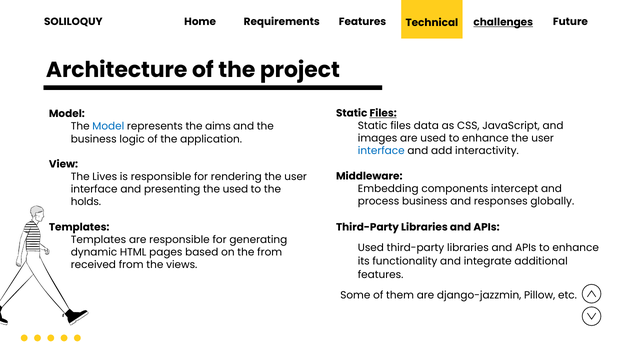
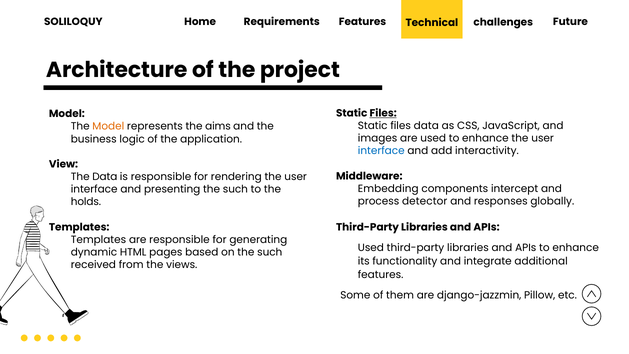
challenges underline: present -> none (503, 22)
Model colour: blue -> orange (108, 126)
The Lives: Lives -> Data (105, 177)
presenting the used: used -> such (235, 189)
process business: business -> detector (425, 201)
on the from: from -> such (270, 252)
